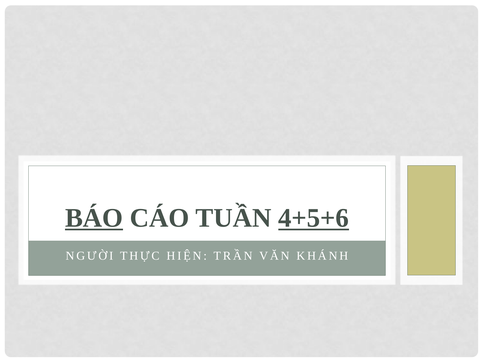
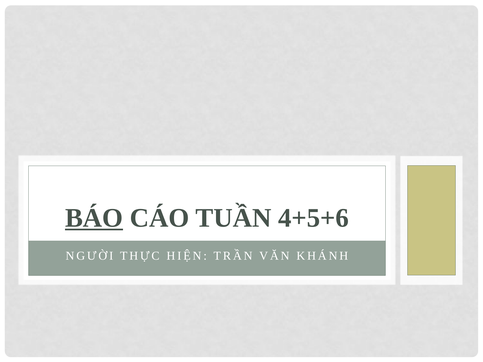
4+5+6 underline: present -> none (314, 218)
